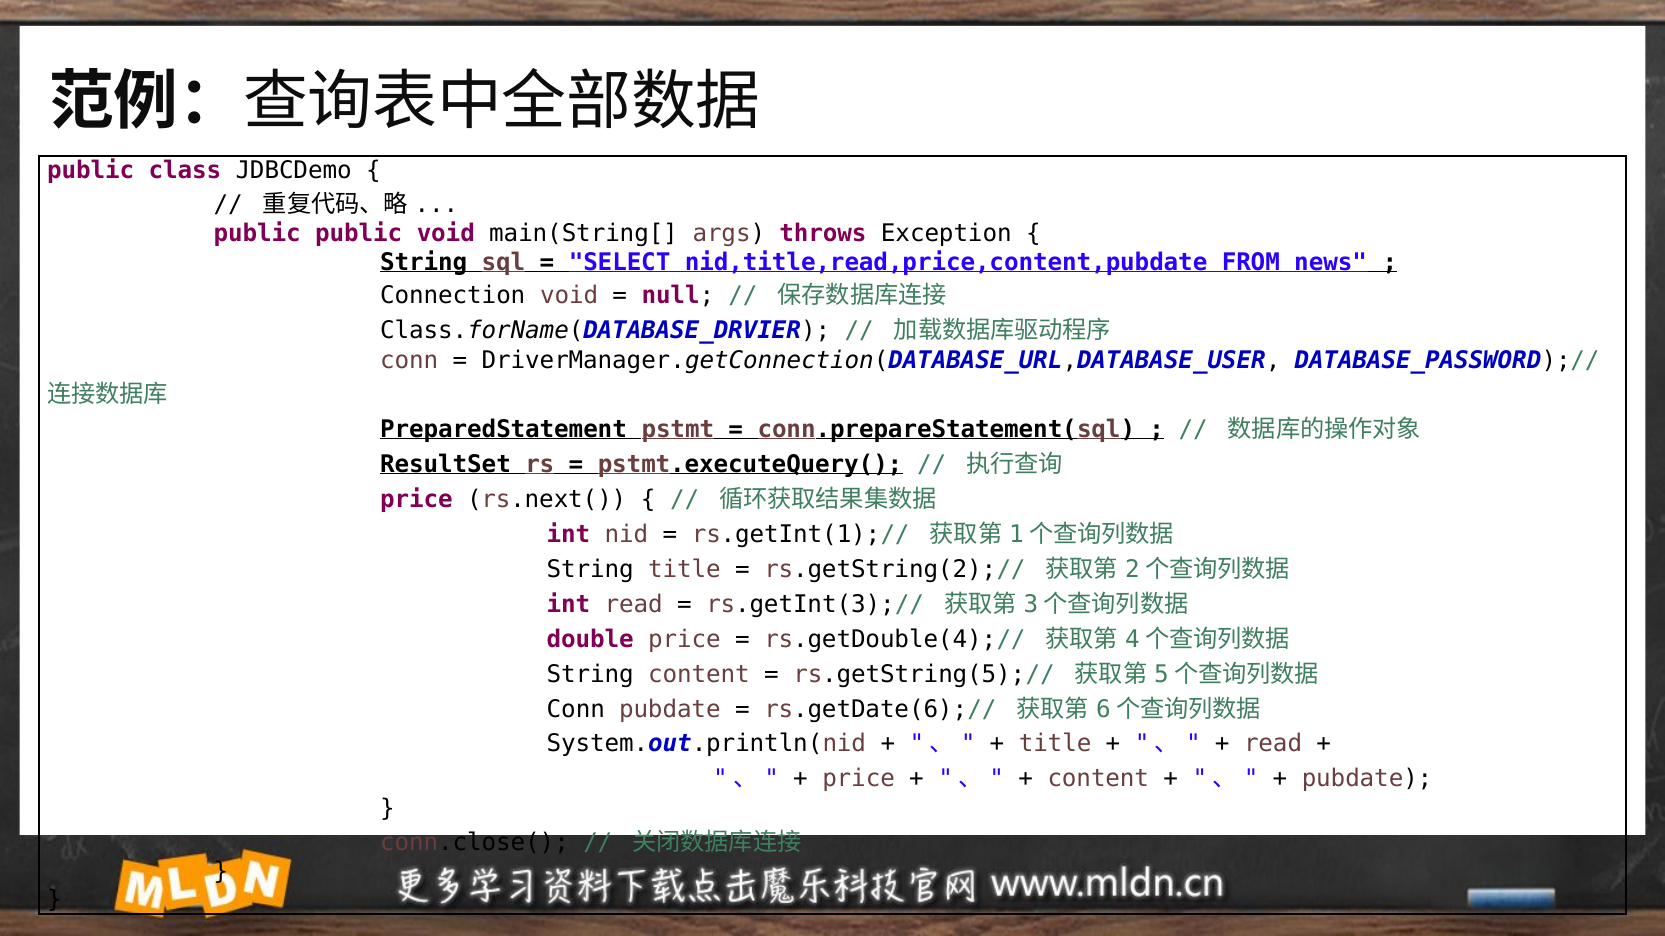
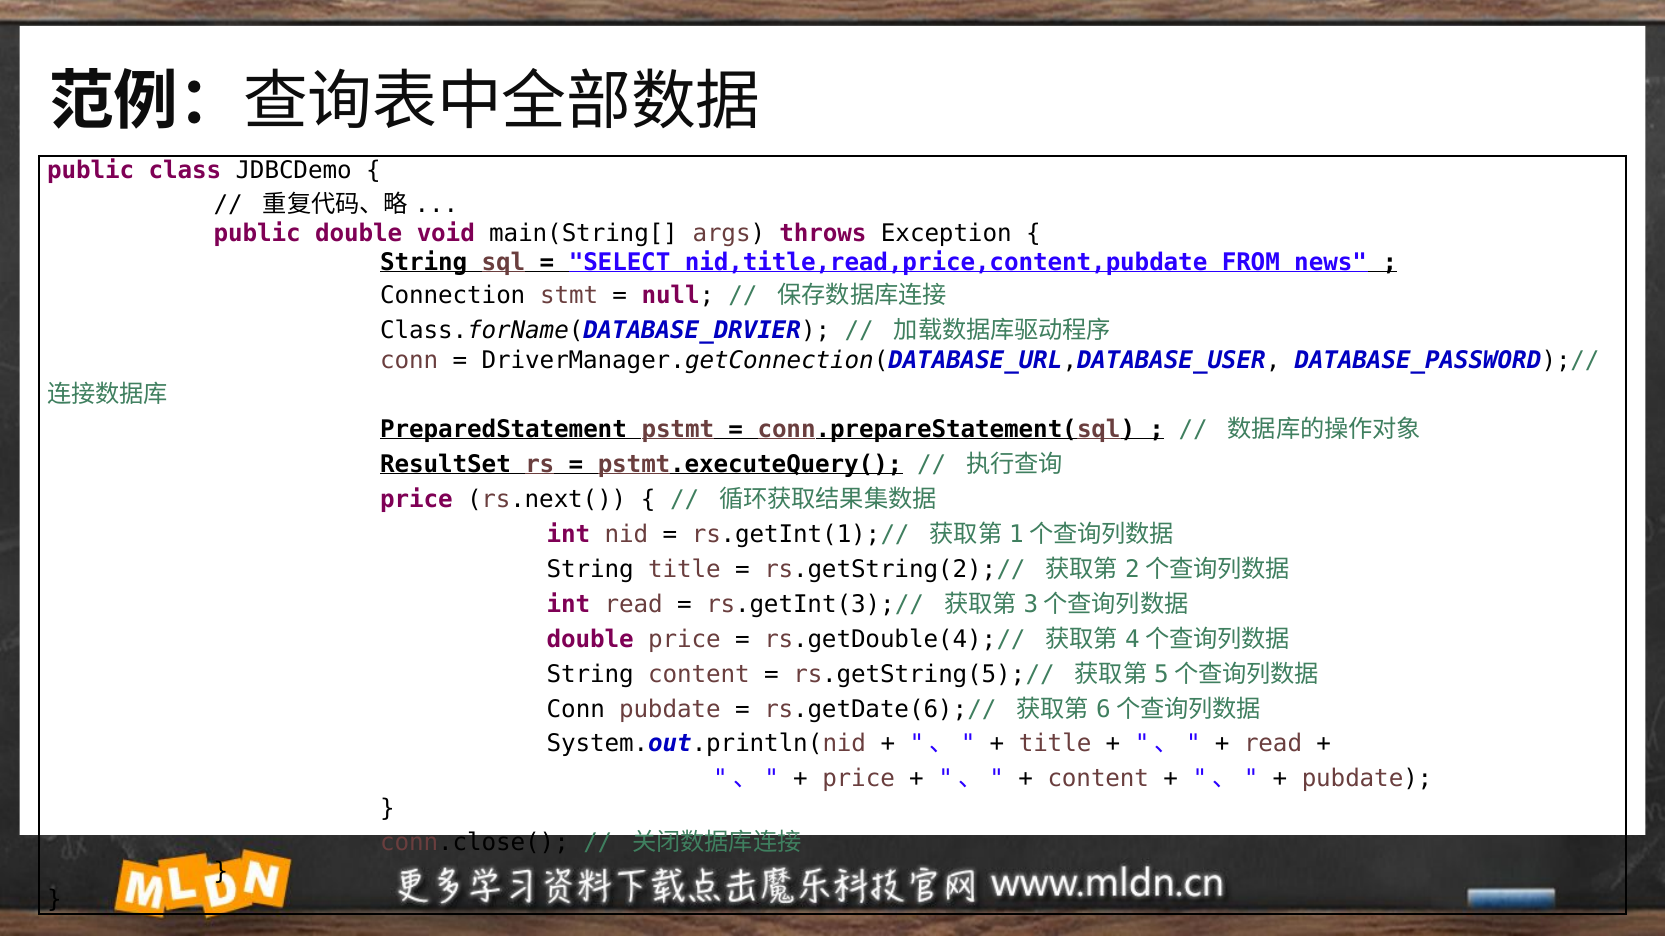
public public: public -> double (359, 234)
Connection void: void -> stmt (569, 296)
